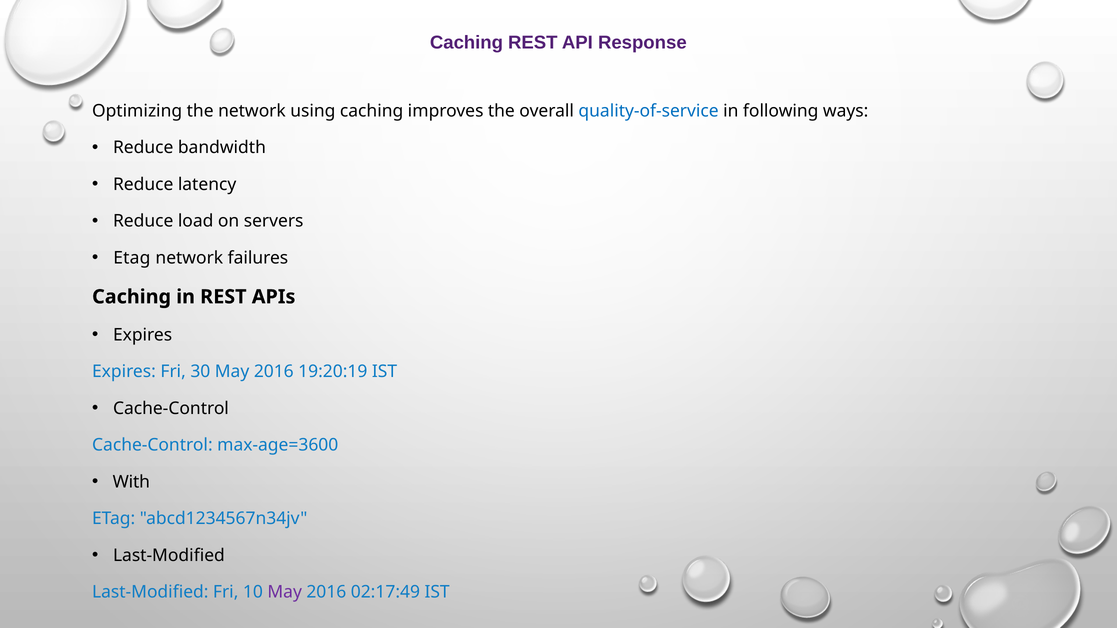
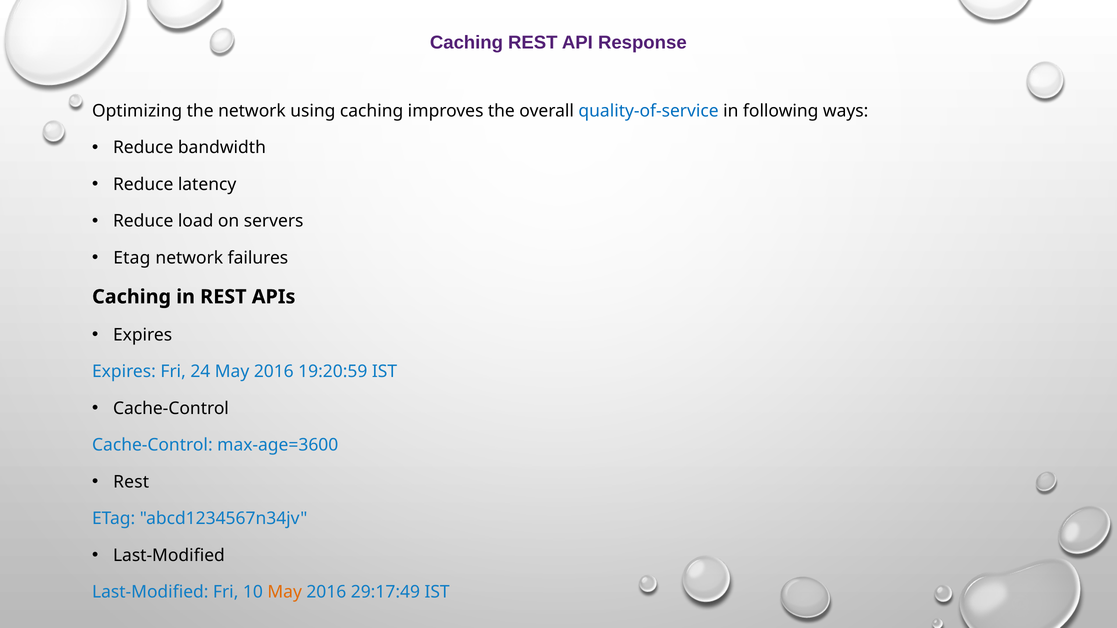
30: 30 -> 24 (200, 372)
19:20:19: 19:20:19 -> 19:20:59 (333, 372)
With: With -> Rest (131, 482)
May colour: purple -> orange (285, 592)
02:17:49: 02:17:49 -> 29:17:49 (385, 592)
